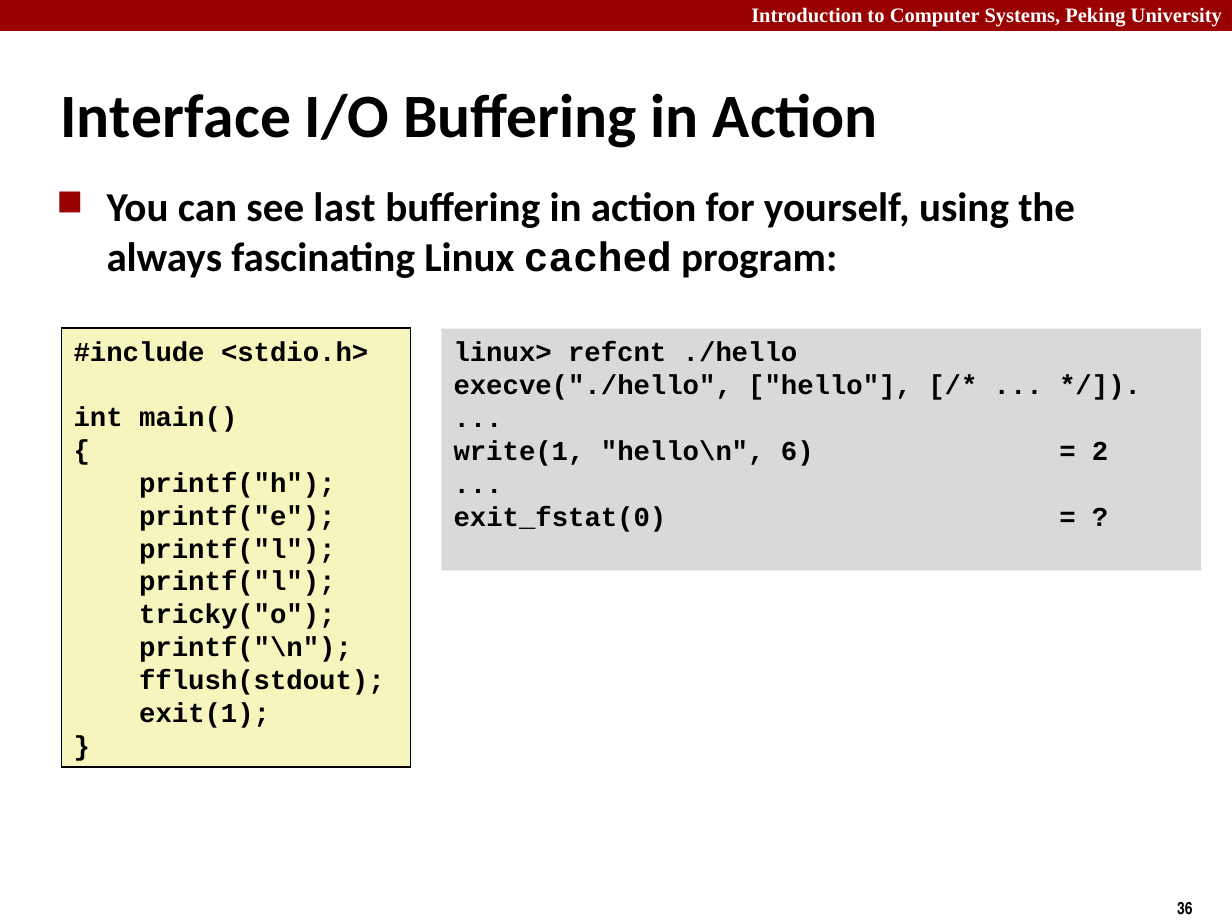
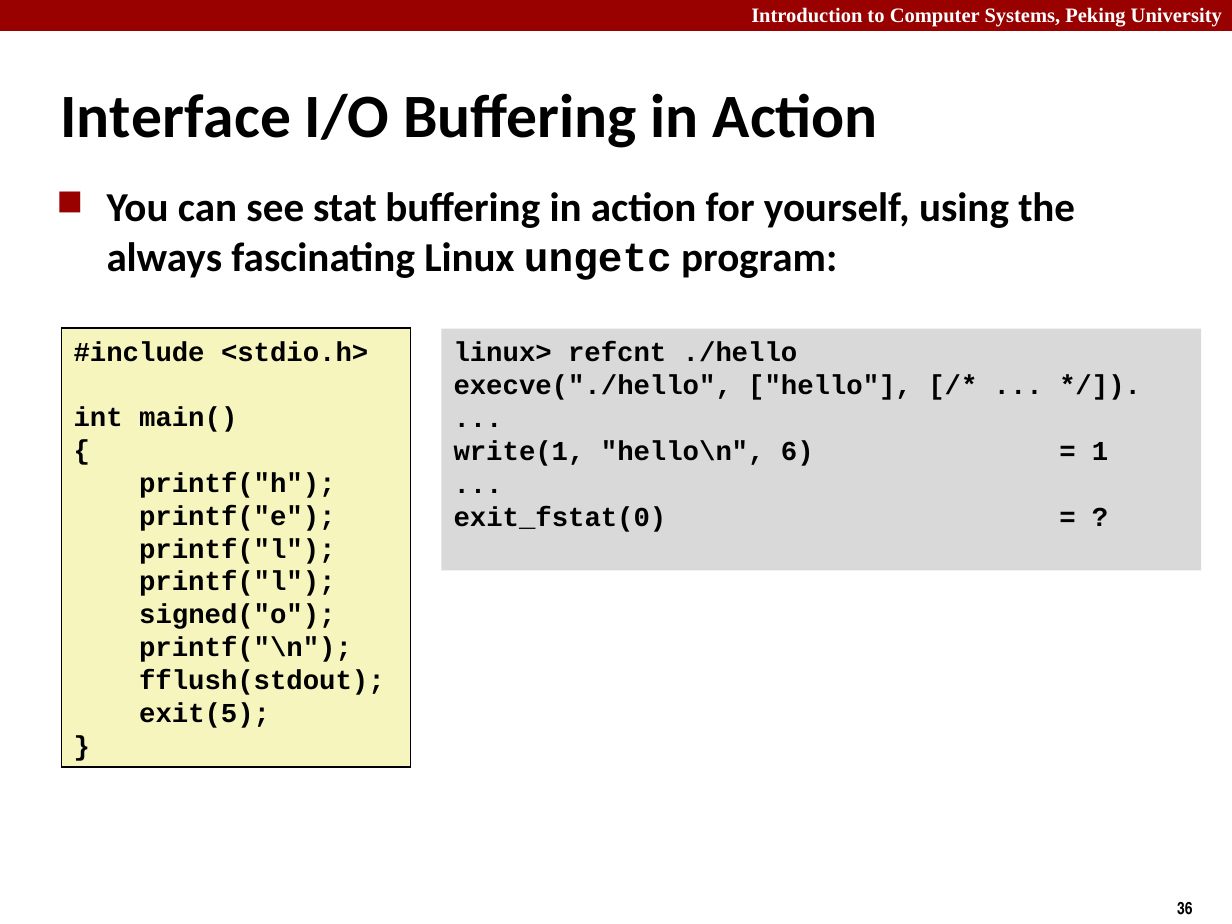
last: last -> stat (345, 208)
cached: cached -> ungetc (598, 257)
2: 2 -> 1 (1100, 451)
tricky("o: tricky("o -> signed("o (237, 615)
exit(1: exit(1 -> exit(5 (205, 713)
